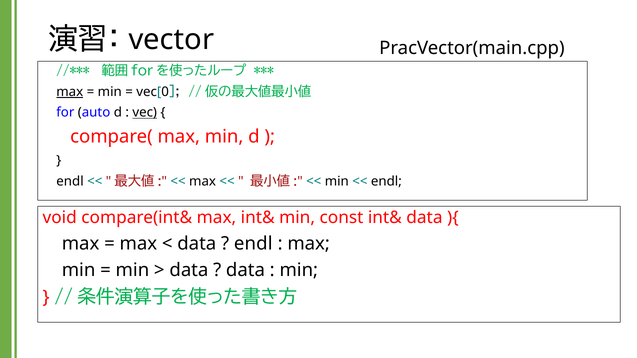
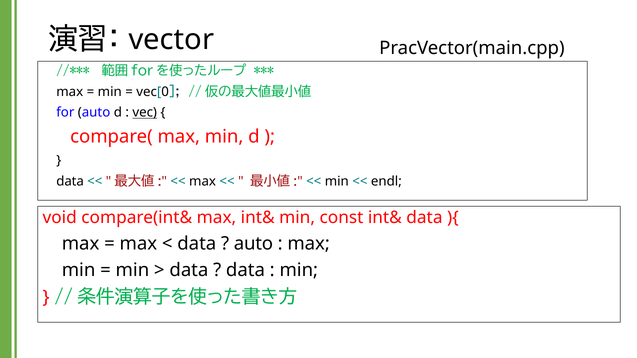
max underline: present -> none (70, 92)
endl: endl -> data (70, 181)
endl: endl -> auto (253, 244)
